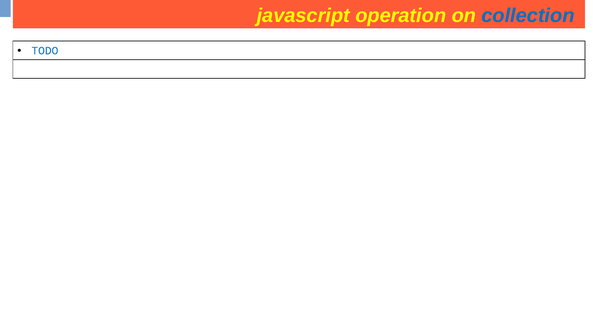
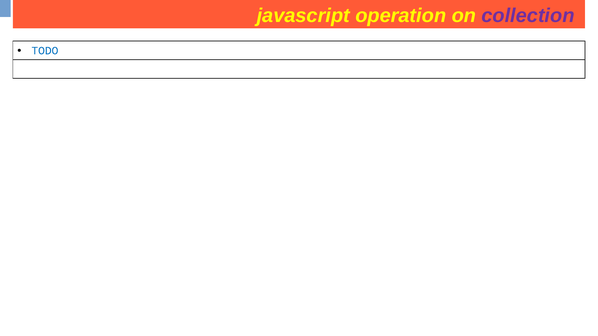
collection colour: blue -> purple (528, 16)
